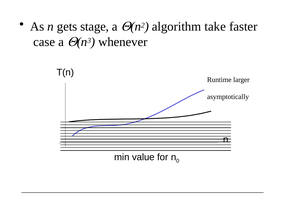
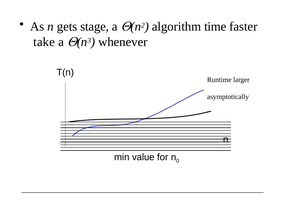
take: take -> time (215, 27)
case: case -> take (44, 42)
